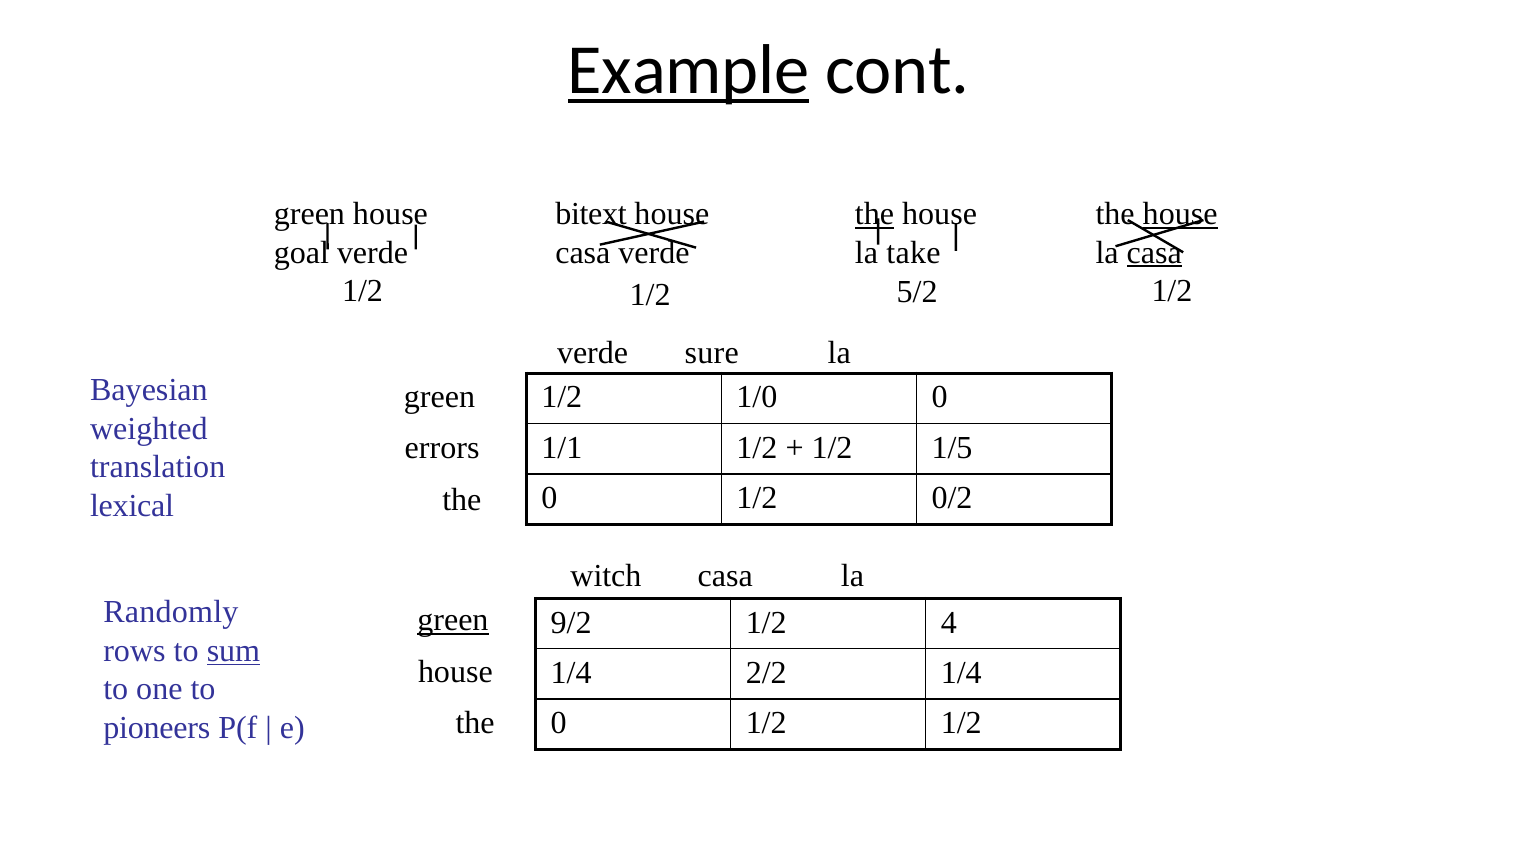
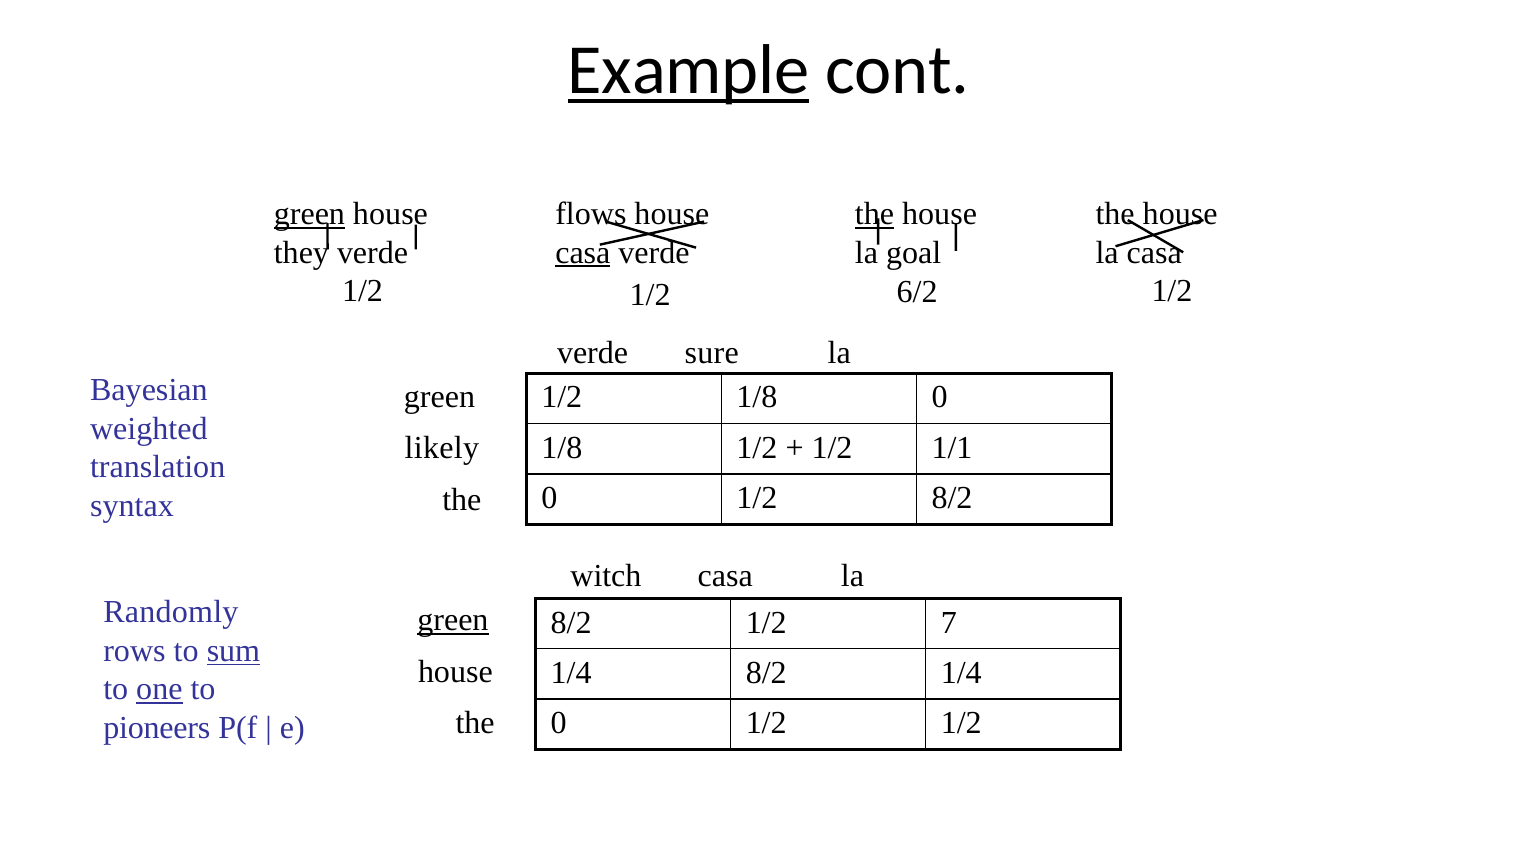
green underline: none -> present (309, 214)
bitext: bitext -> flows (591, 214)
house underline: present -> none (1180, 214)
goal: goal -> they (301, 253)
casa underline: none -> present (583, 253)
take: take -> goal (914, 253)
casa underline: present -> none (1154, 253)
5/2: 5/2 -> 6/2 (917, 292)
1/2 1/0: 1/0 -> 1/8 (757, 397)
1/1: 1/1 -> 1/8 (562, 448)
1/5: 1/5 -> 1/1 (952, 448)
errors: errors -> likely (442, 448)
1/2 0/2: 0/2 -> 8/2 (952, 498)
lexical: lexical -> syntax (132, 506)
9/2: 9/2 -> 8/2 (571, 623)
4: 4 -> 7 (949, 623)
1/4 2/2: 2/2 -> 8/2 (766, 673)
one underline: none -> present (159, 690)
